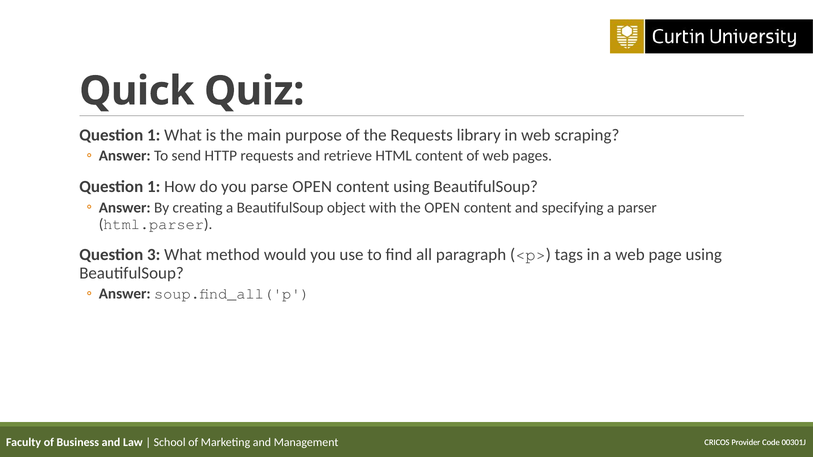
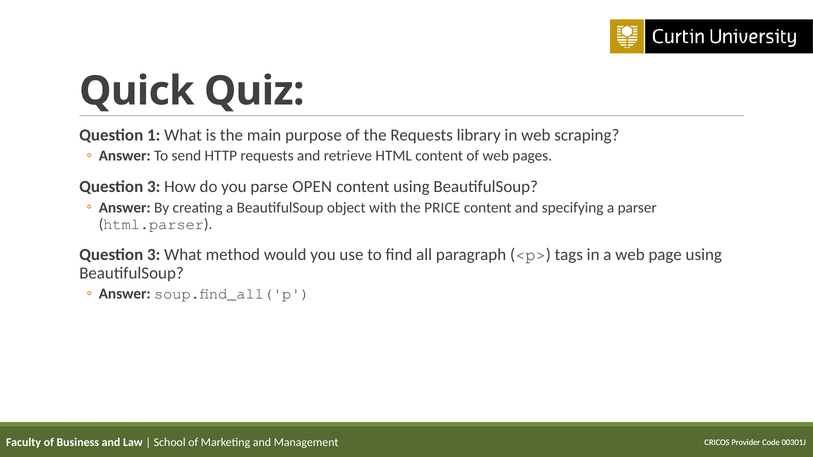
1: 1 -> 3 (154, 187)
the OPEN: OPEN -> PRICE (442, 208)
